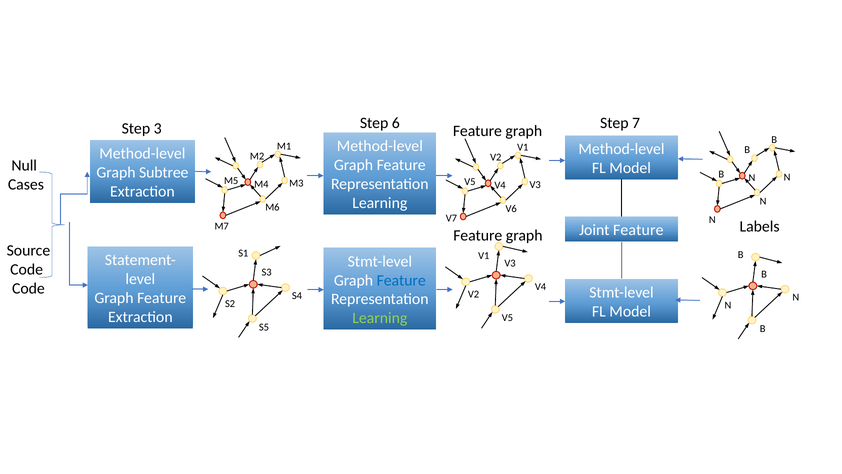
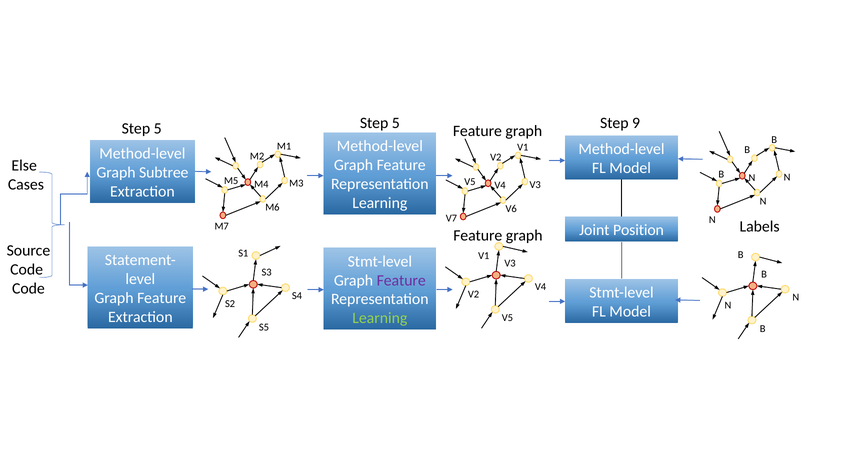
3: 3 -> 5 (158, 129)
6: 6 -> 5 (396, 123)
7: 7 -> 9 (636, 123)
Null: Null -> Else (24, 166)
Joint Feature: Feature -> Position (638, 230)
Feature colour: blue -> purple (401, 280)
